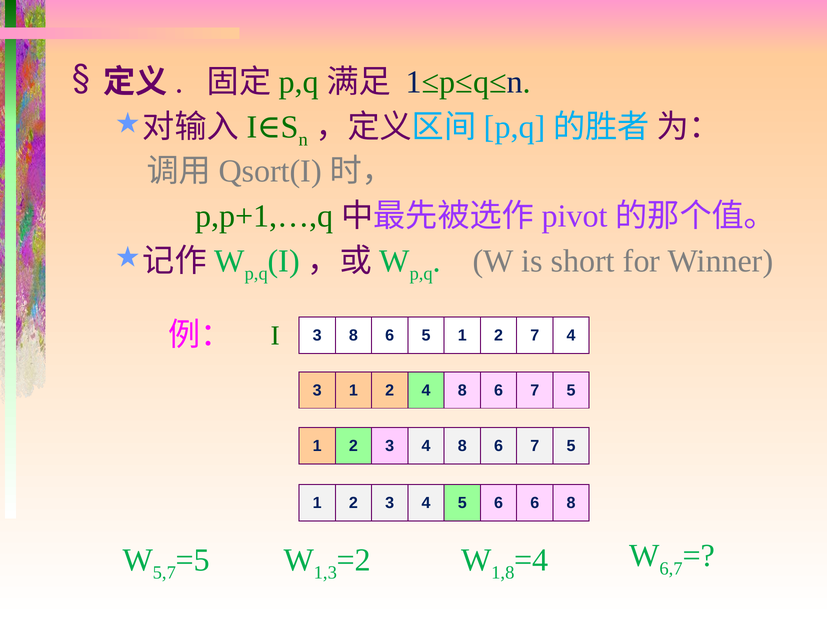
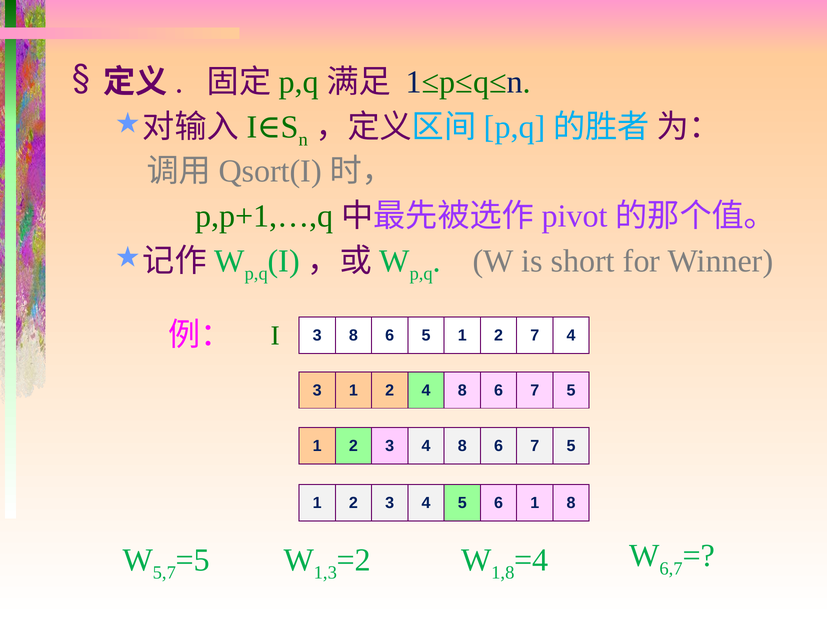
6 6: 6 -> 1 (535, 503)
